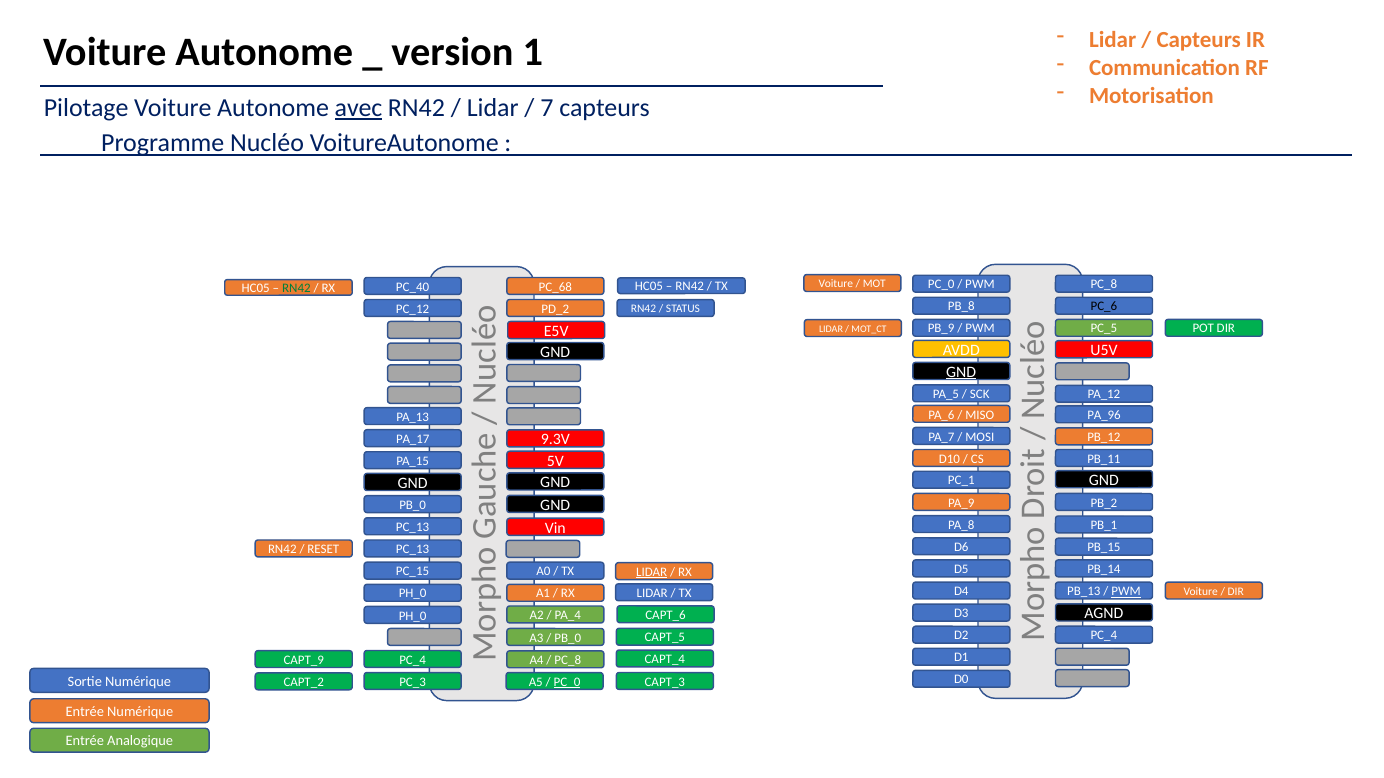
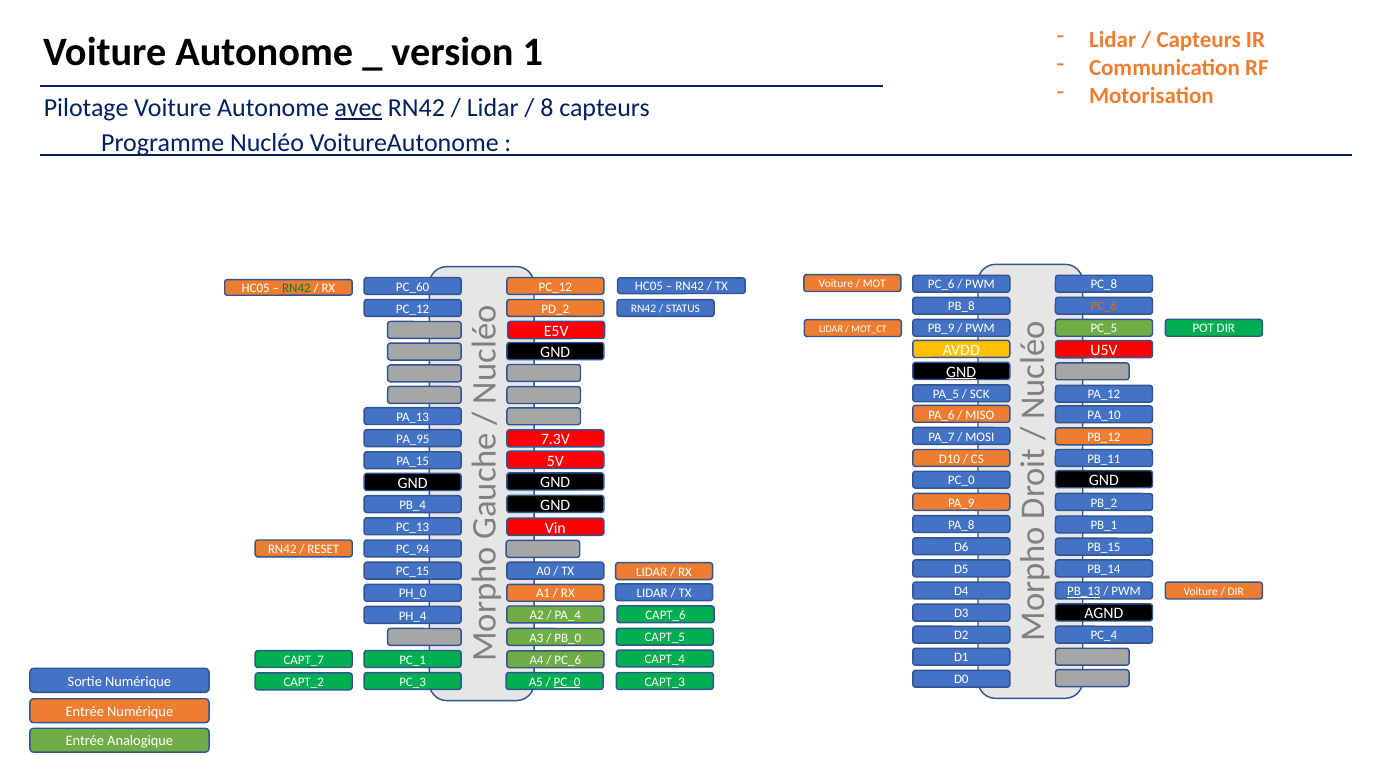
7: 7 -> 8 (547, 108)
PC_0: PC_0 -> PC_6 (941, 285)
PC_40: PC_40 -> PC_60 (413, 287)
PC_68: PC_68 -> PC_12 (555, 287)
PC_6 colour: black -> orange (1104, 307)
PA_96: PA_96 -> PA_10 (1104, 415)
9.3V: 9.3V -> 7.3V (555, 440)
PA_17: PA_17 -> PA_95 (413, 439)
PC_1: PC_1 -> PC_0 (961, 481)
PB_0: PB_0 -> PB_4 (413, 505)
PC_13: PC_13 -> PC_94 (413, 550)
LIDAR underline: present -> none (652, 572)
PB_13 underline: none -> present (1084, 592)
PWM underline: present -> none (1126, 592)
PH_0: PH_0 -> PH_4 (413, 616)
PC_4: PC_4 -> PC_1 (413, 660)
CAPT_9: CAPT_9 -> CAPT_7 (304, 660)
PC_8: PC_8 -> PC_6 (568, 661)
